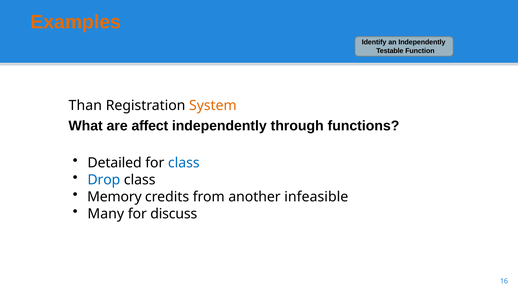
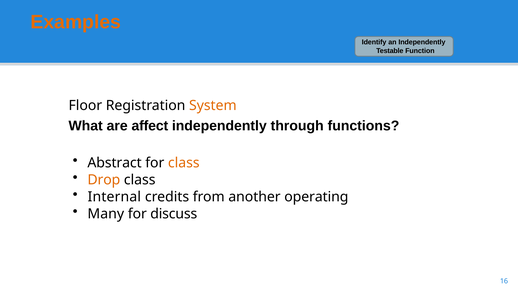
Than: Than -> Floor (85, 105)
Detailed: Detailed -> Abstract (115, 162)
class colour: blue -> orange (184, 162)
Drop colour: blue -> orange (104, 179)
Memory: Memory -> Internal (114, 196)
infeasible: infeasible -> operating (316, 196)
